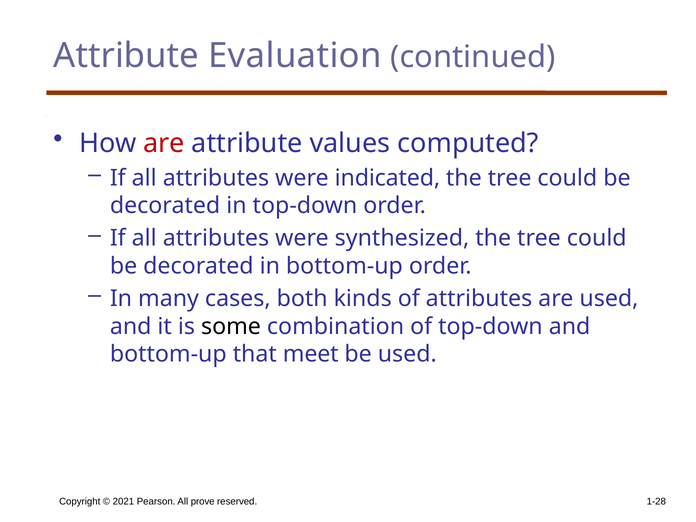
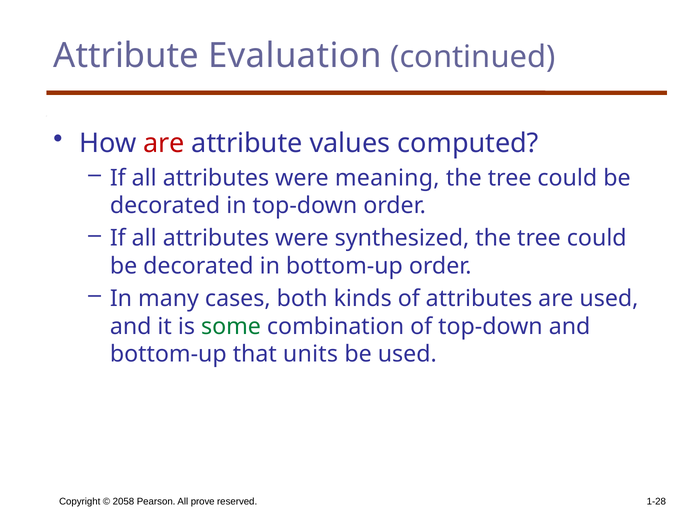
indicated: indicated -> meaning (387, 178)
some colour: black -> green (231, 326)
meet: meet -> units (311, 354)
2021: 2021 -> 2058 (123, 502)
